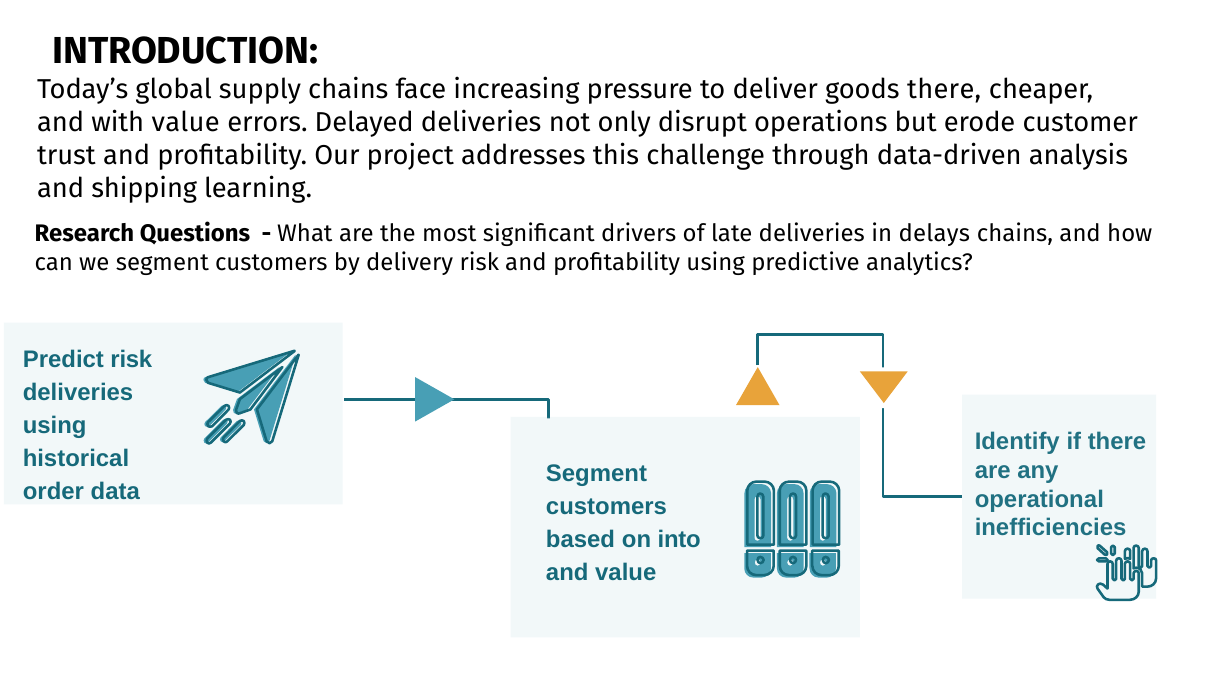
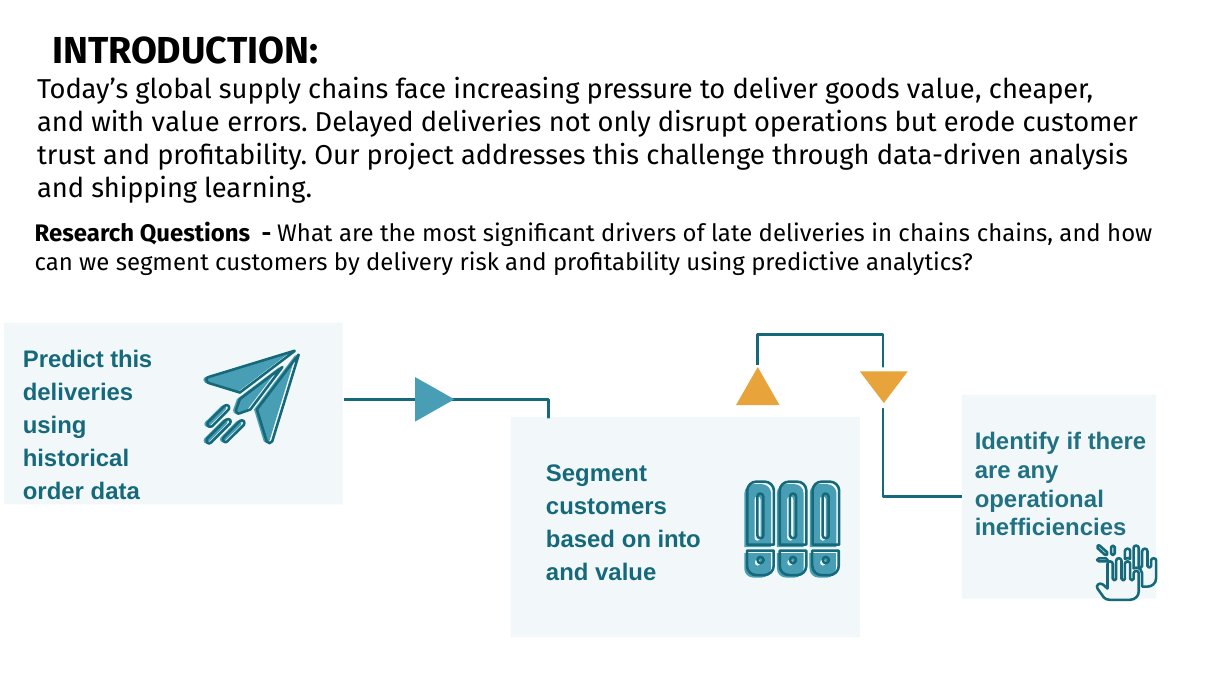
goods there: there -> value (944, 90)
in delays: delays -> chains (934, 234)
Predict risk: risk -> this (131, 359)
